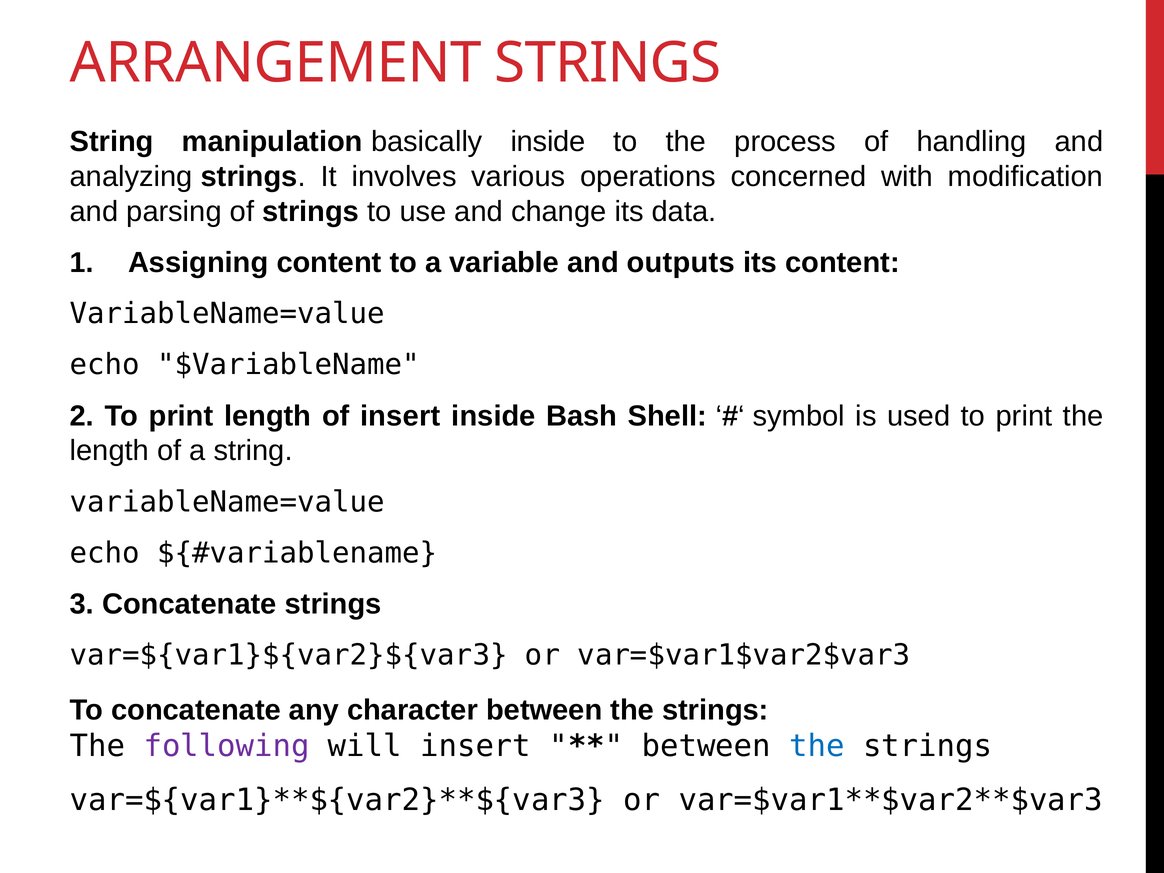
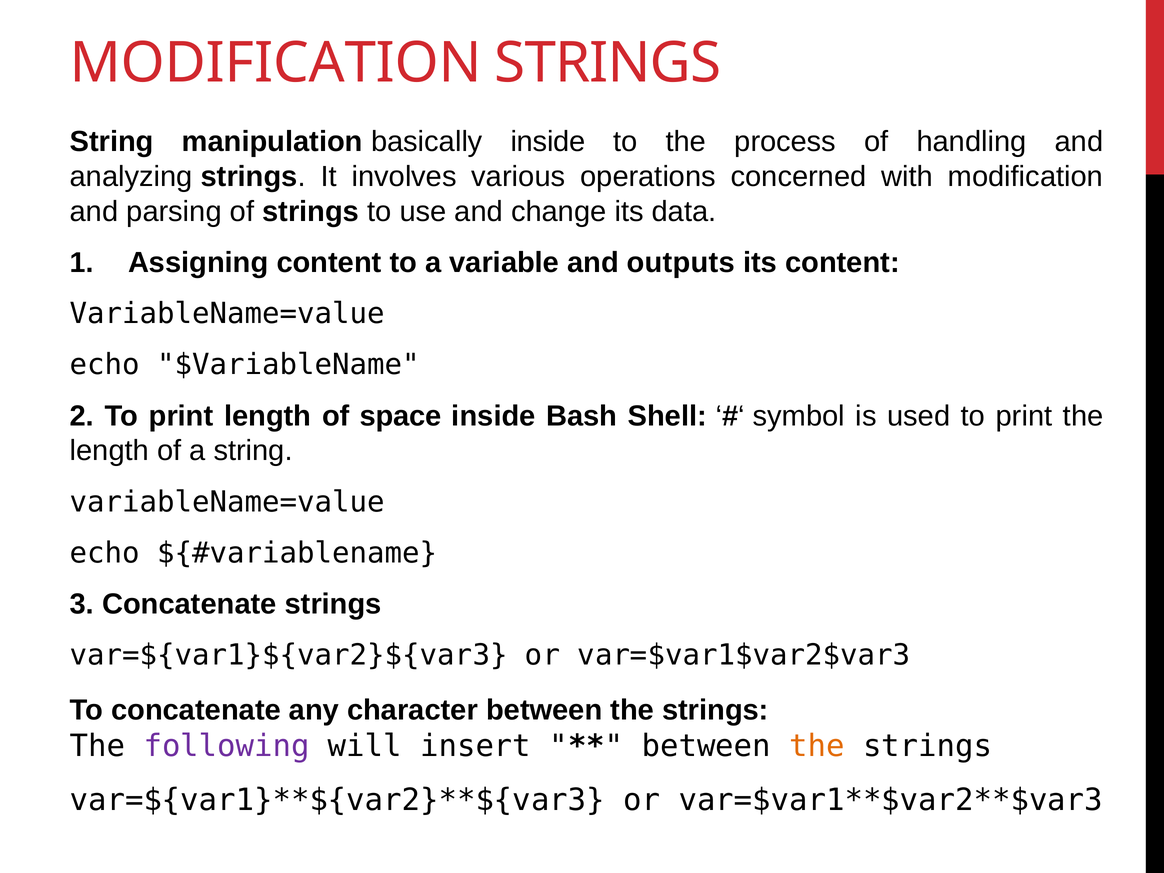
ARRANGEMENT: ARRANGEMENT -> MODIFICATION (276, 63)
of insert: insert -> space (401, 416)
the colour: blue -> orange (817, 746)
